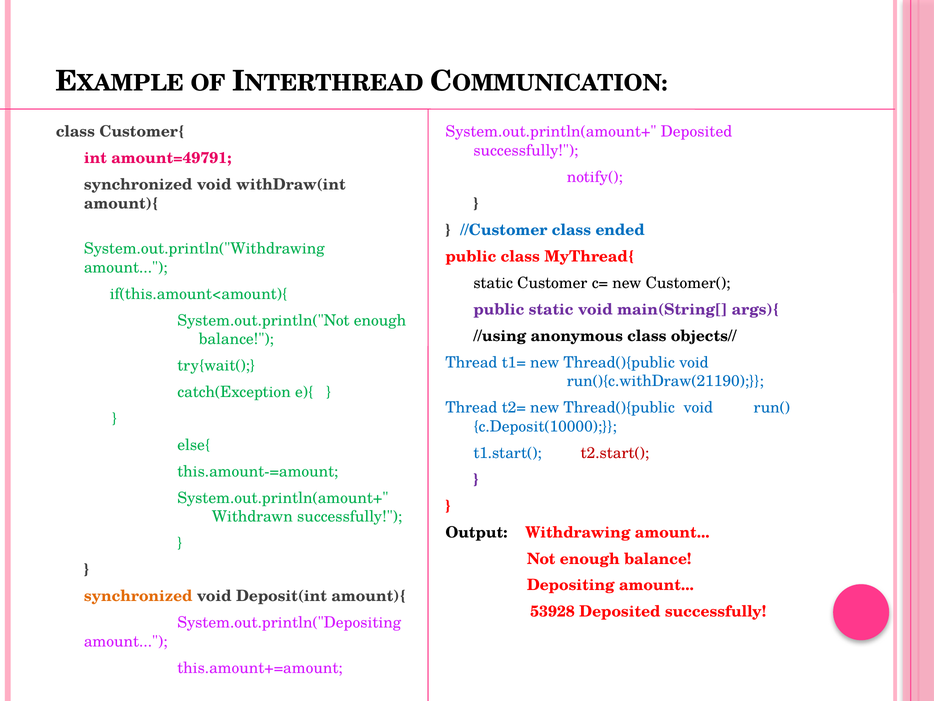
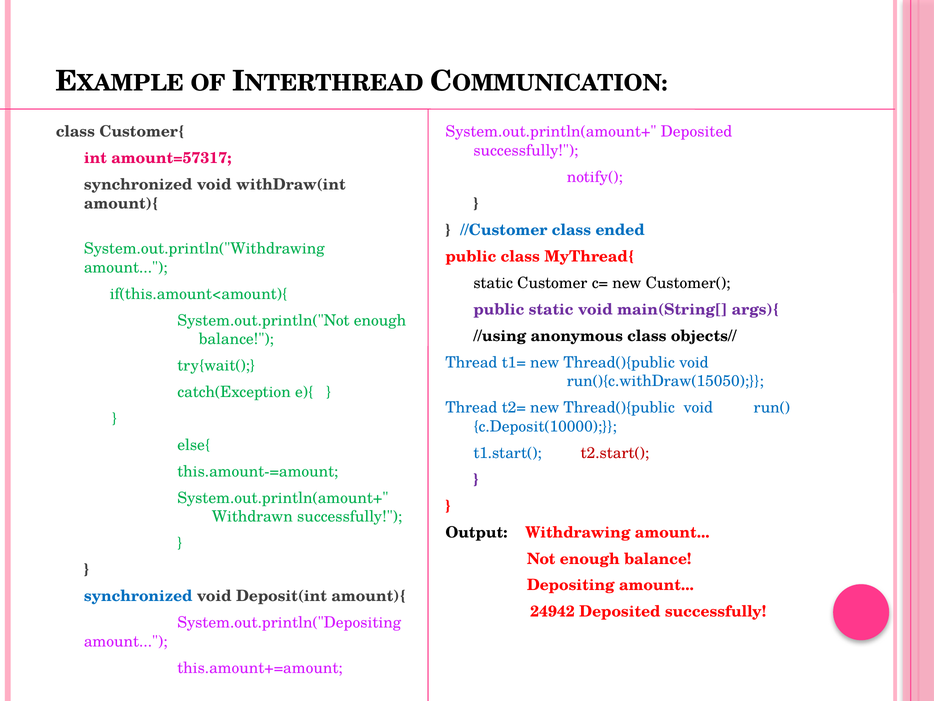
amount=49791: amount=49791 -> amount=57317 (171, 158)
run(){c.withDraw(21190: run(){c.withDraw(21190 -> run(){c.withDraw(15050 (665, 381)
synchronized colour: orange -> blue (138, 596)
53928: 53928 -> 24942 (552, 611)
